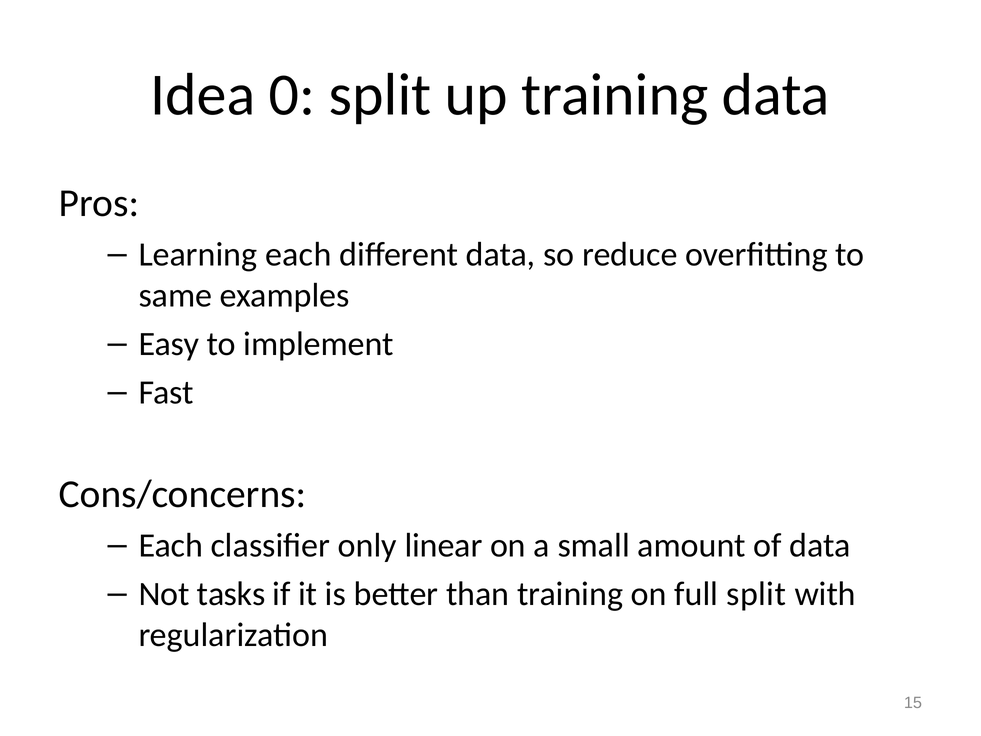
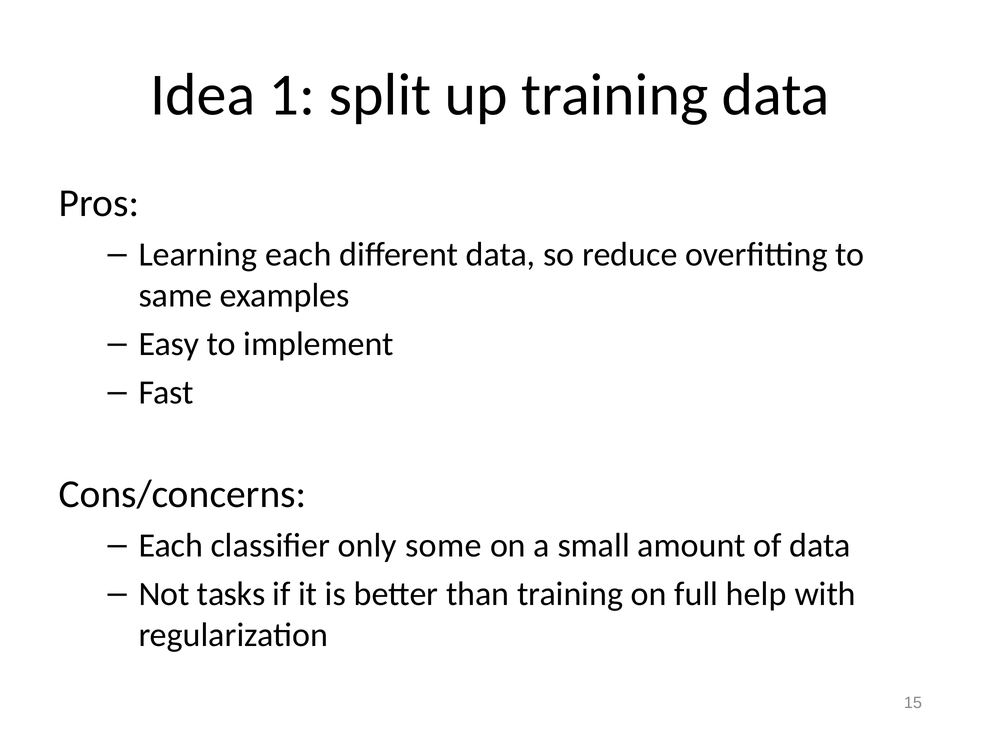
0: 0 -> 1 (292, 95)
linear: linear -> some (443, 546)
full split: split -> help (756, 594)
